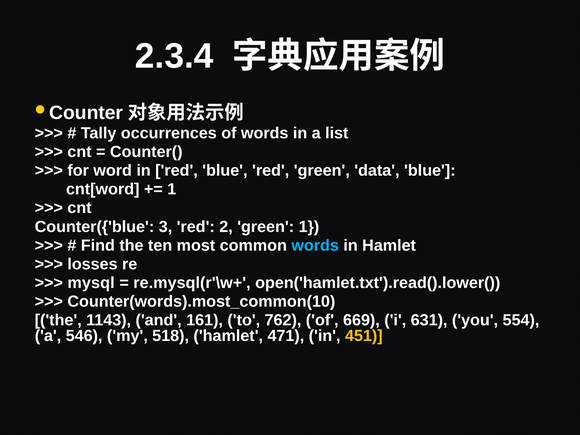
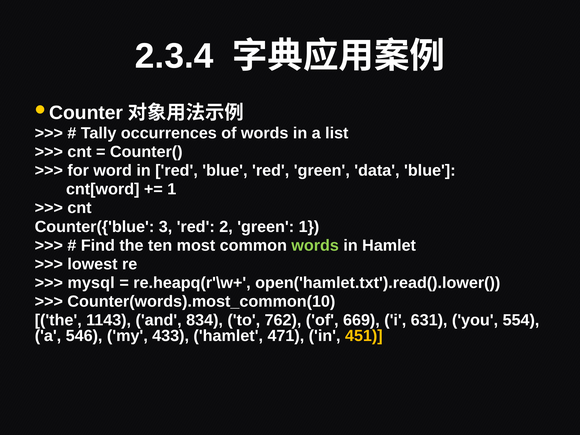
words colour: light blue -> light green (315, 245)
losses: losses -> lowest (92, 264)
re.mysql(r'\w+: re.mysql(r'\w+ -> re.heapq(r'\w+ (192, 283)
161: 161 -> 834 (205, 320)
518: 518 -> 433 (171, 336)
